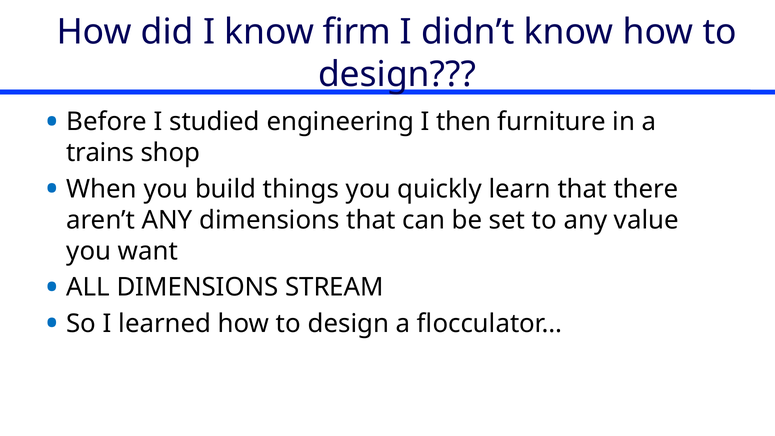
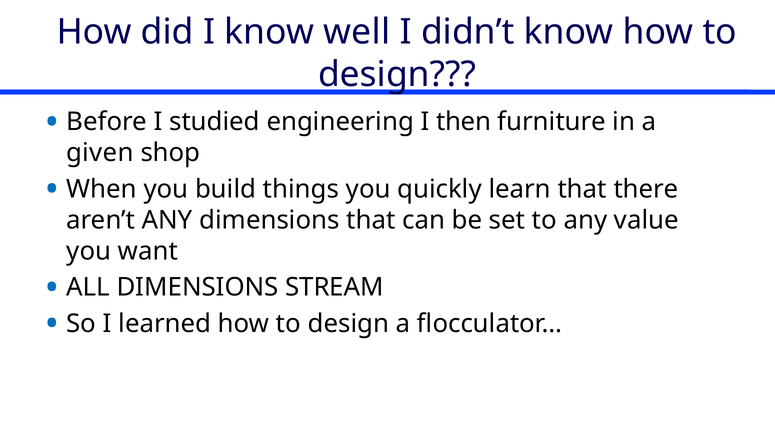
firm: firm -> well (357, 32)
trains: trains -> given (100, 153)
